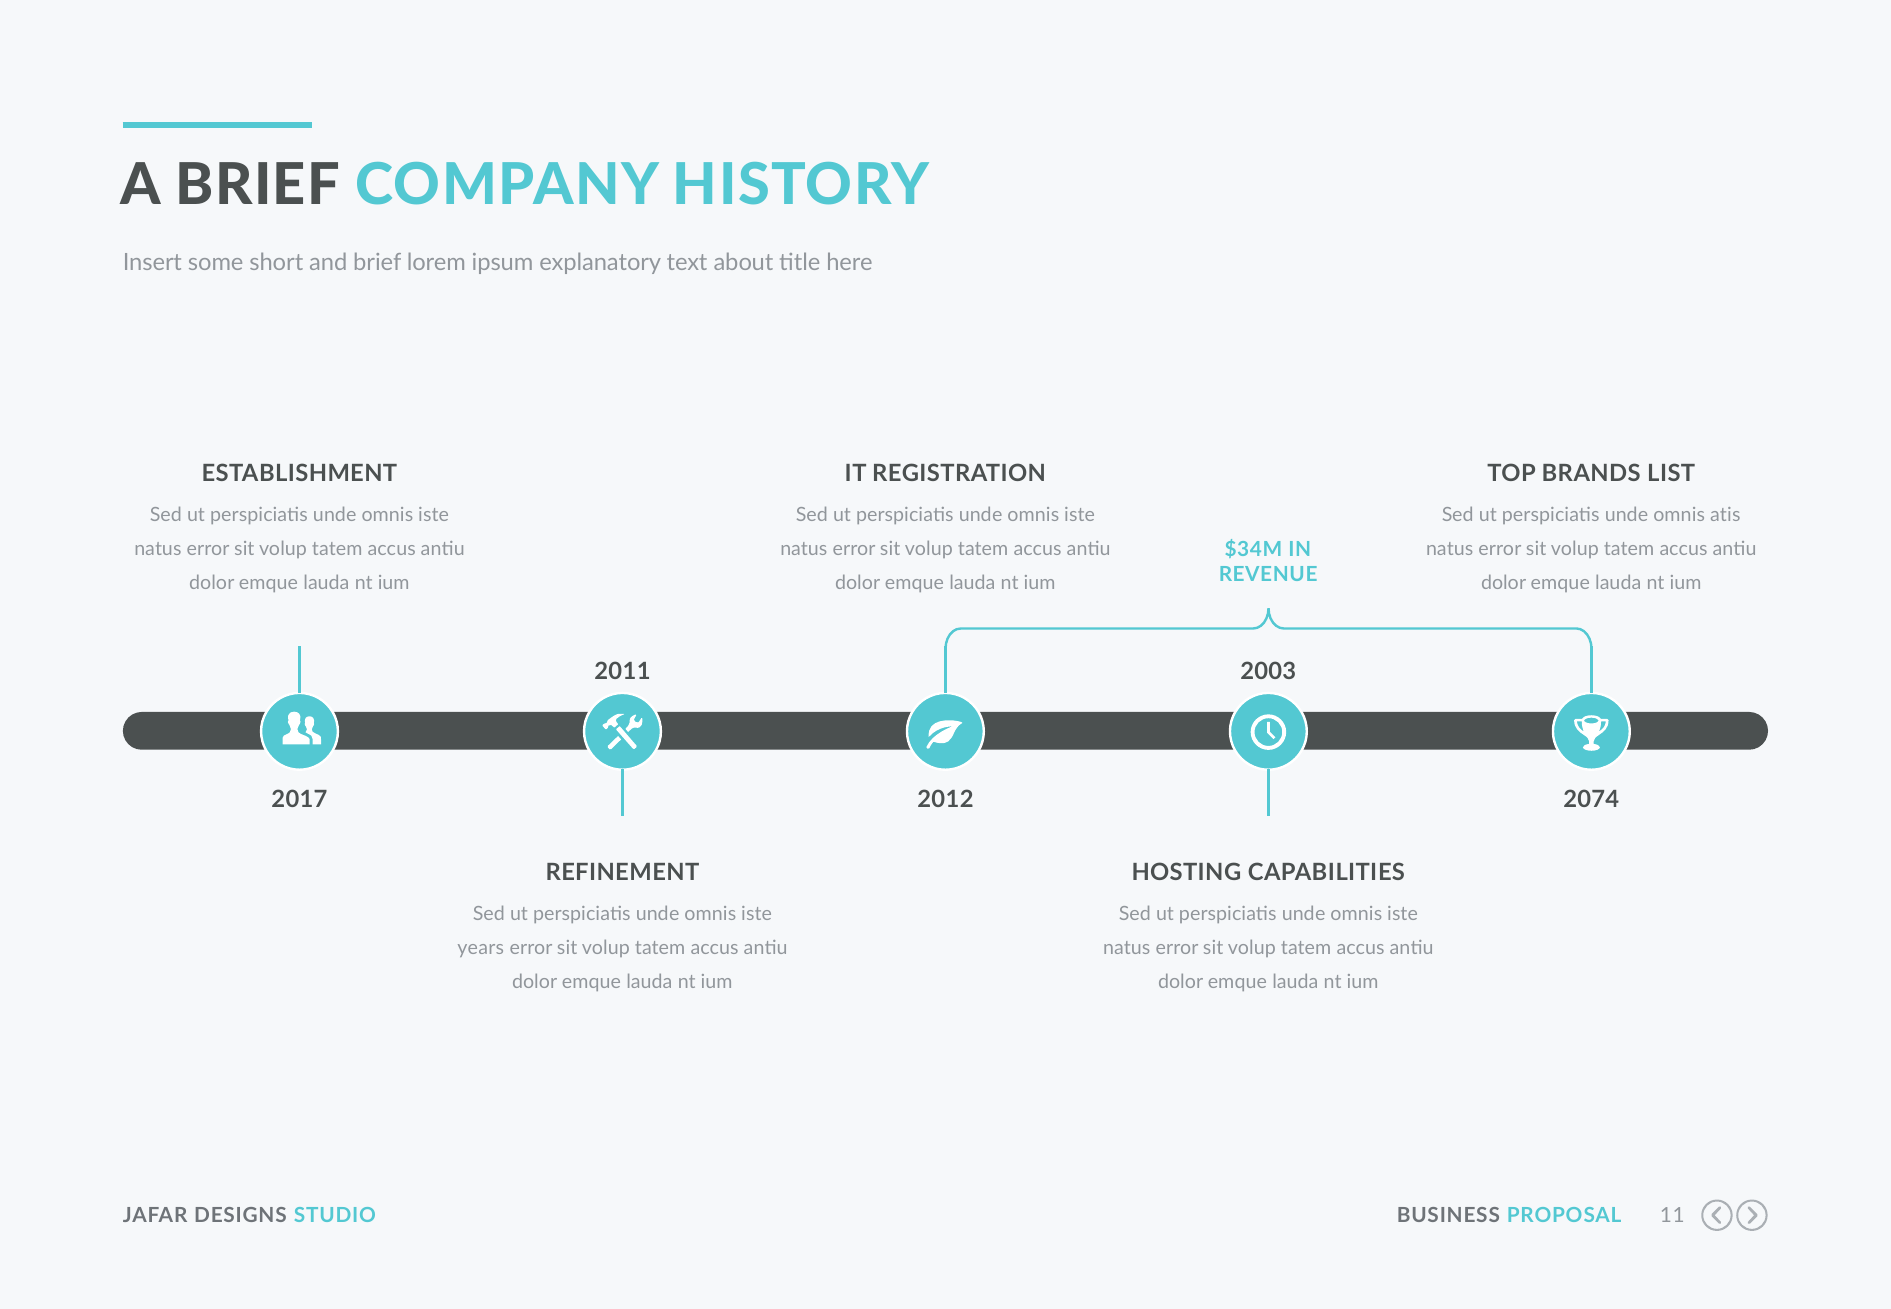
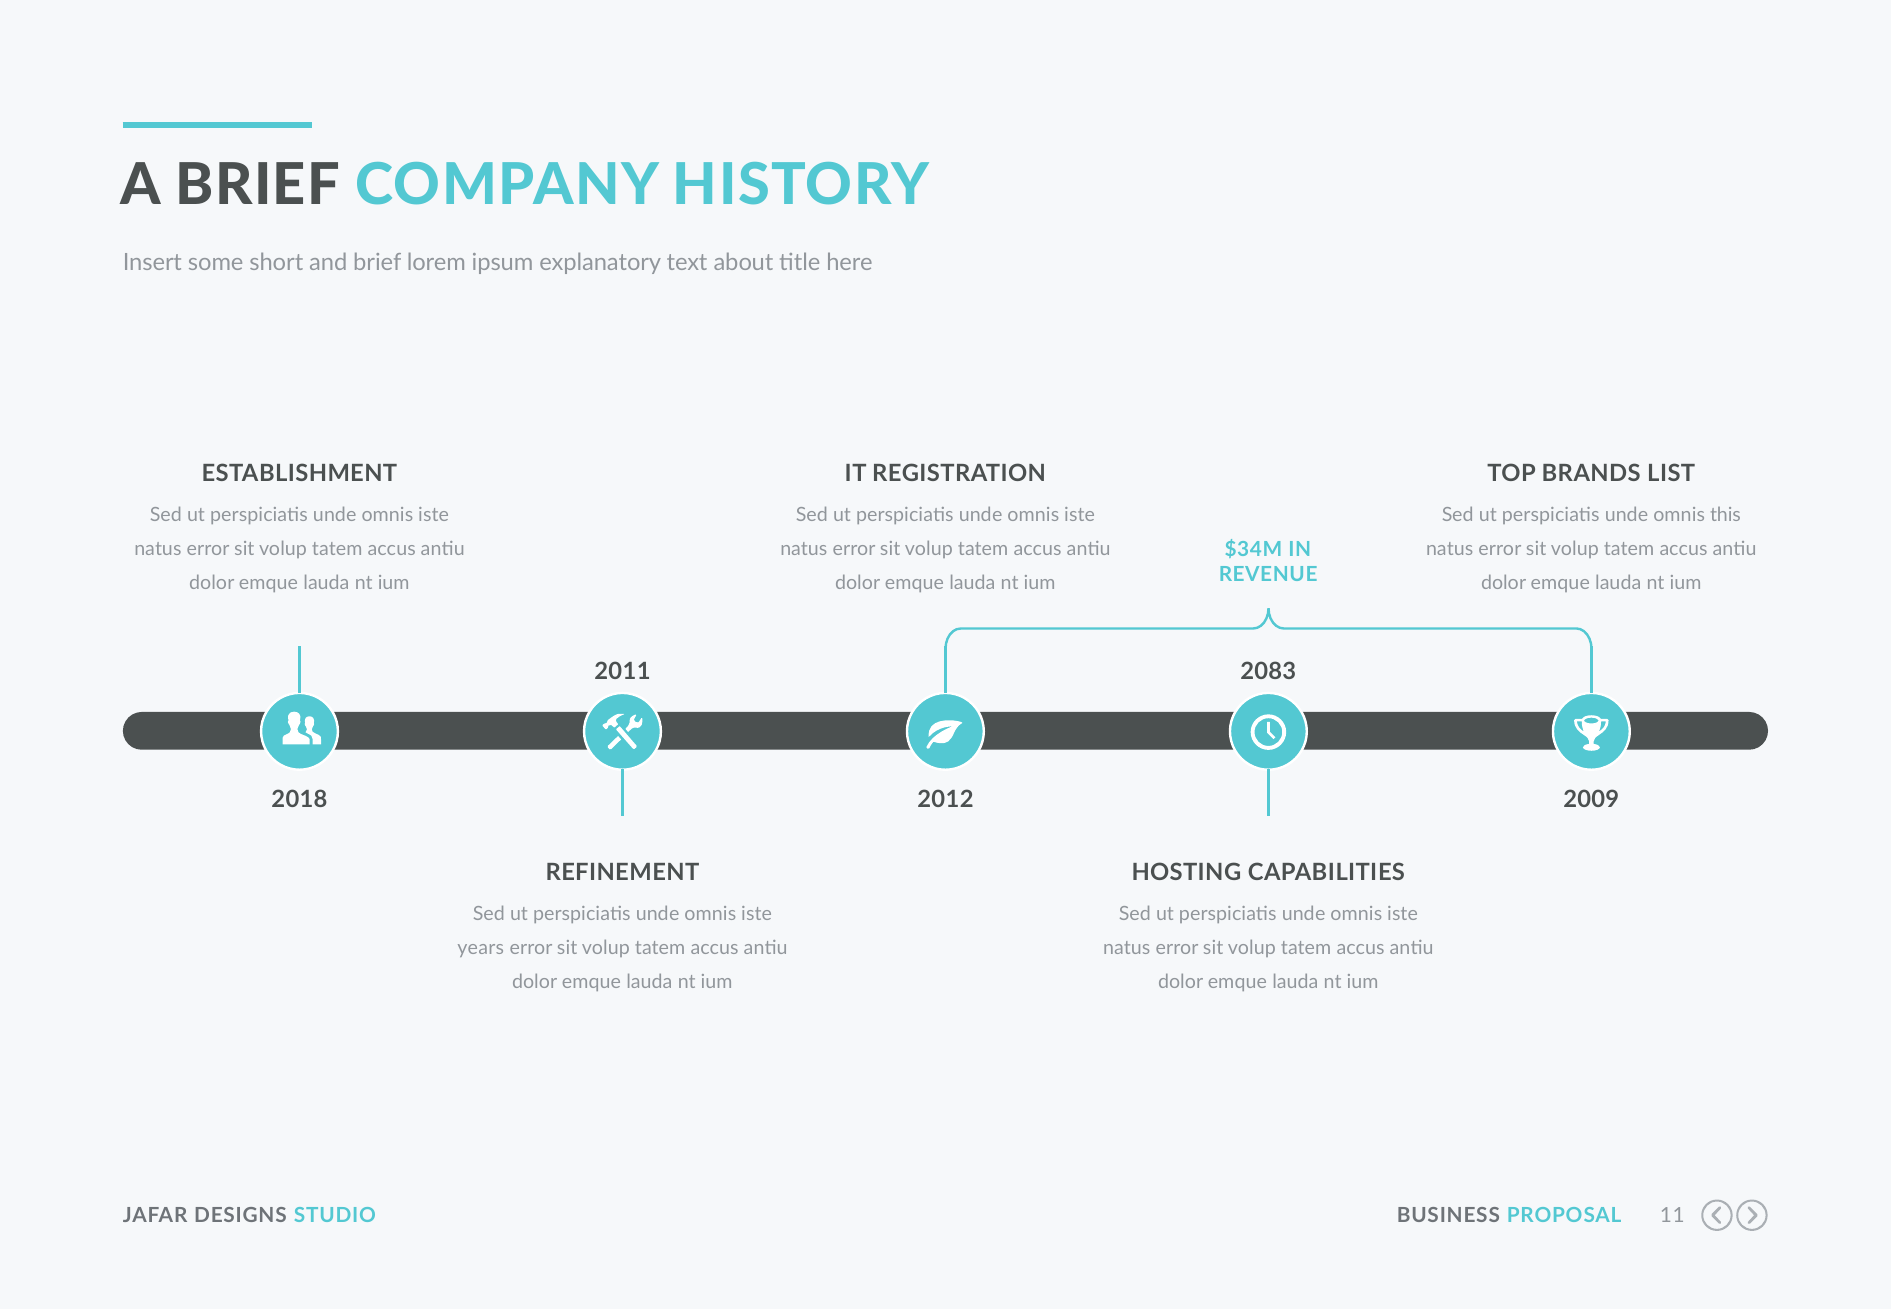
atis: atis -> this (1725, 515)
2003: 2003 -> 2083 (1268, 672)
2017: 2017 -> 2018 (299, 800)
2074: 2074 -> 2009 (1591, 800)
